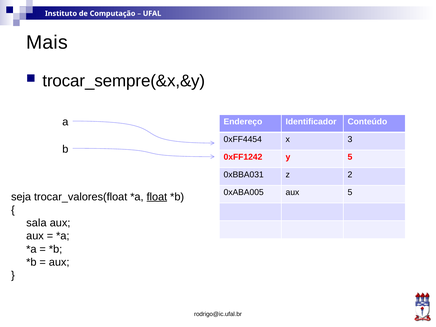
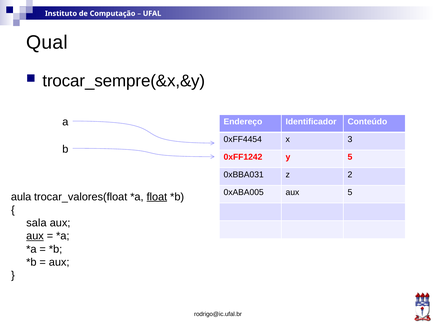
Mais: Mais -> Qual (47, 42)
seja: seja -> aula (21, 197)
aux underline: none -> present (35, 236)
